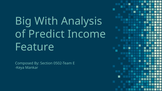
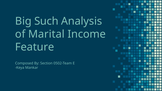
With: With -> Such (46, 21)
Predict: Predict -> Marital (46, 34)
